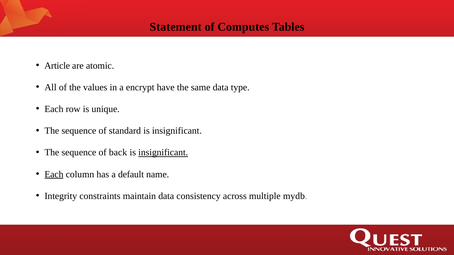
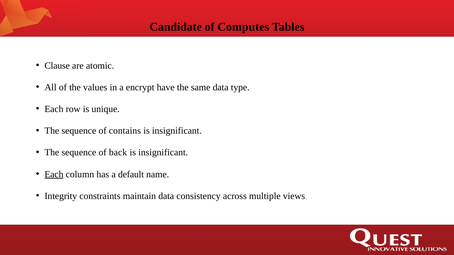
Statement: Statement -> Candidate (176, 27)
Article: Article -> Clause (57, 66)
standard: standard -> contains (125, 131)
insignificant underline: present -> none (163, 153)
mydb: mydb -> views (294, 196)
